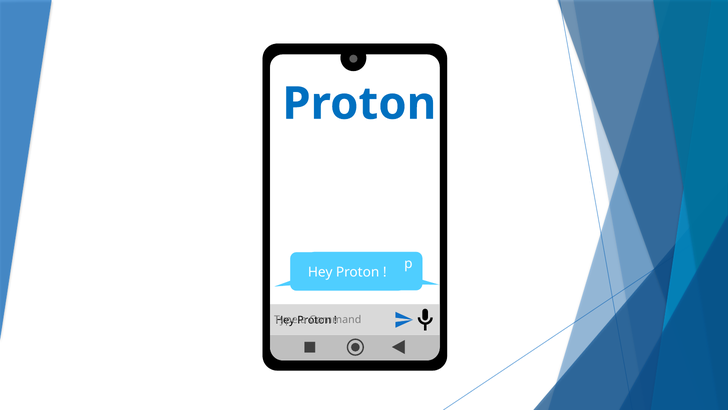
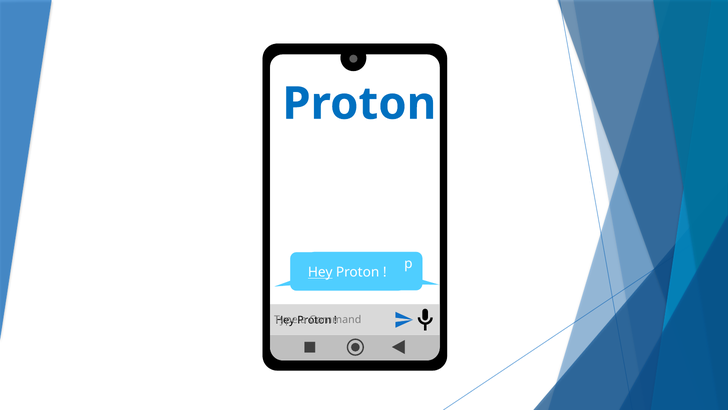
Hey underline: none -> present (320, 272)
